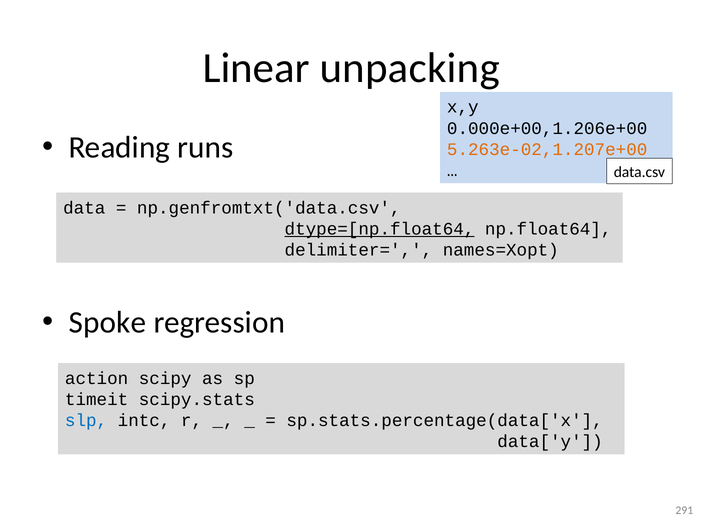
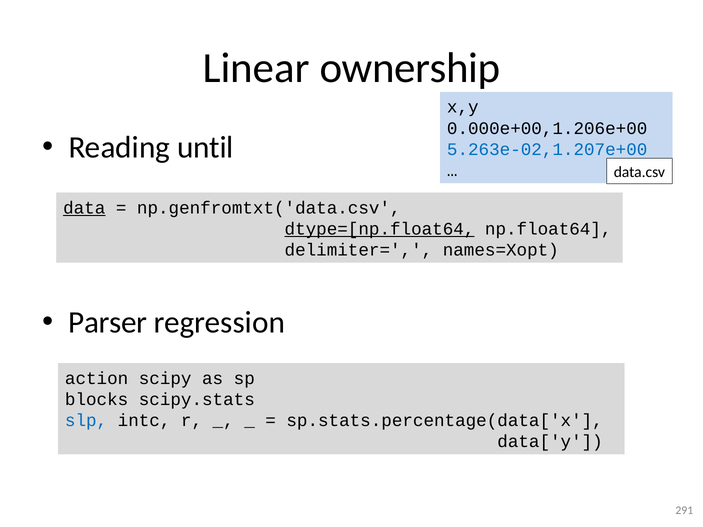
unpacking: unpacking -> ownership (410, 68)
runs: runs -> until (205, 147)
5.263e-02,1.207e+00 colour: orange -> blue (547, 149)
data underline: none -> present (84, 208)
Spoke: Spoke -> Parser (108, 323)
timeit: timeit -> blocks (97, 400)
